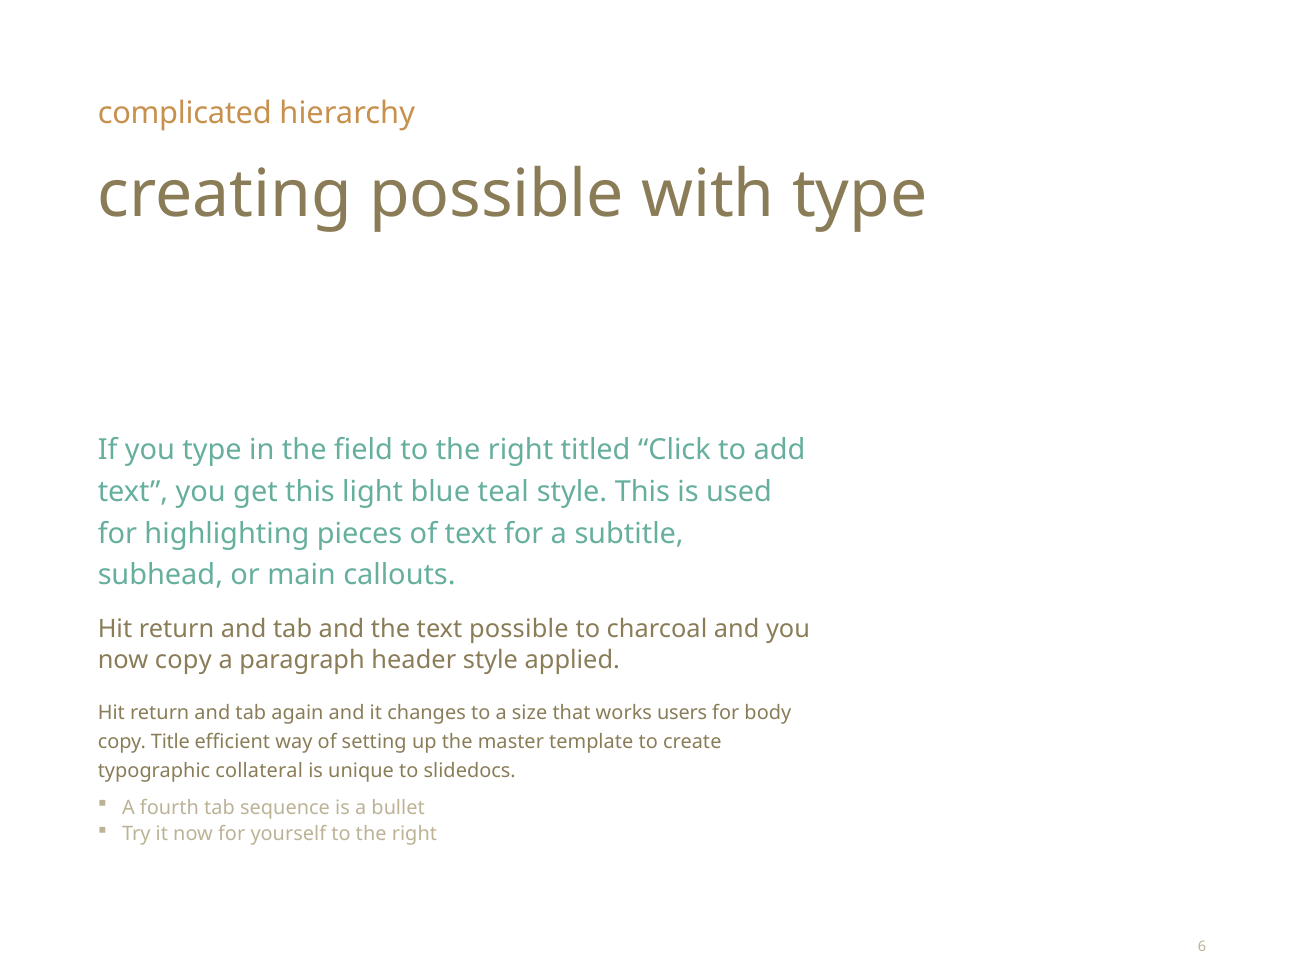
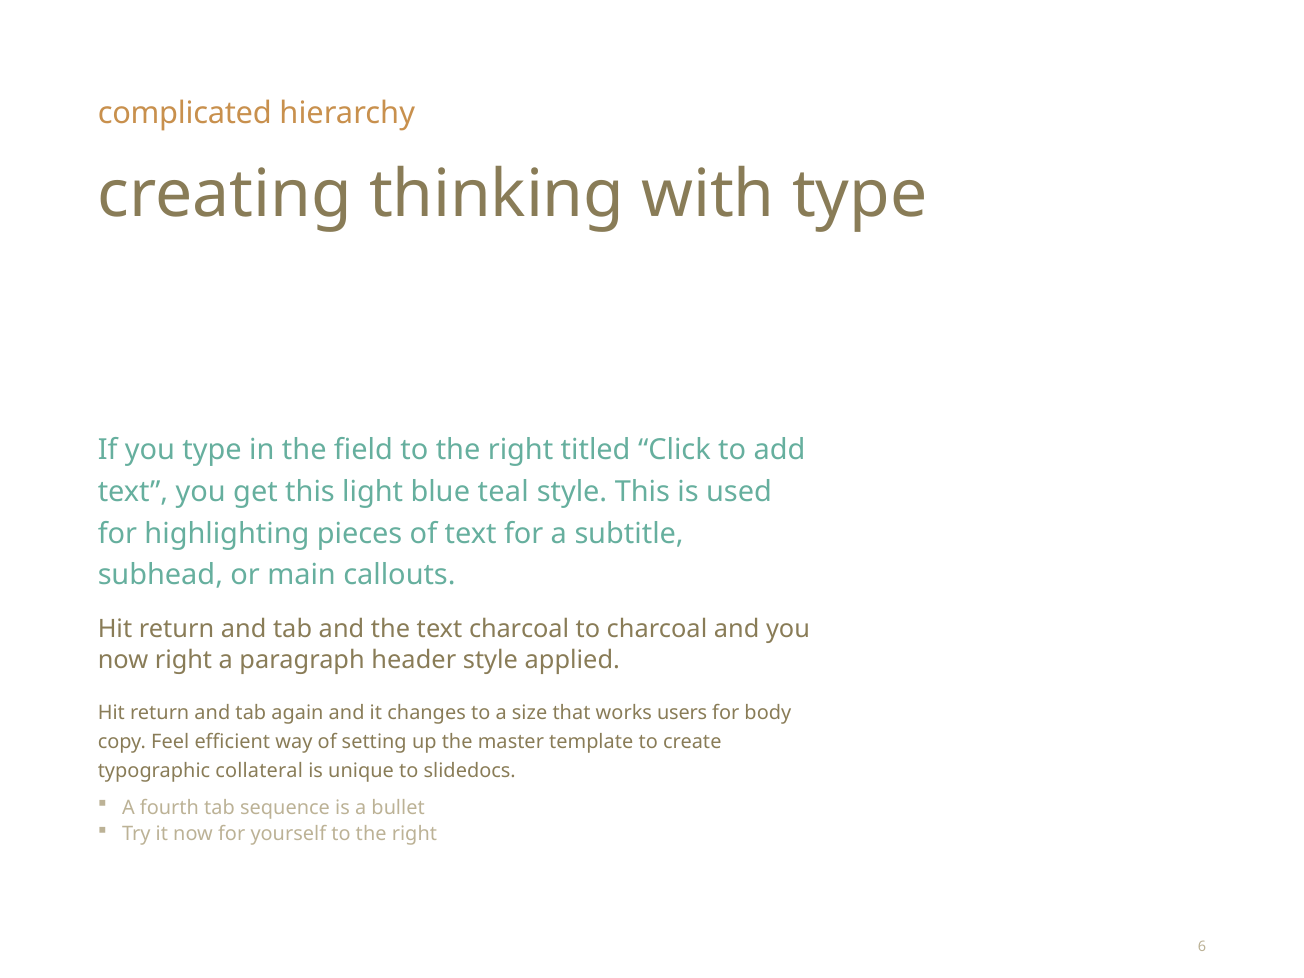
creating possible: possible -> thinking (497, 195)
text possible: possible -> charcoal (519, 629)
now copy: copy -> right (184, 660)
Title: Title -> Feel (170, 742)
